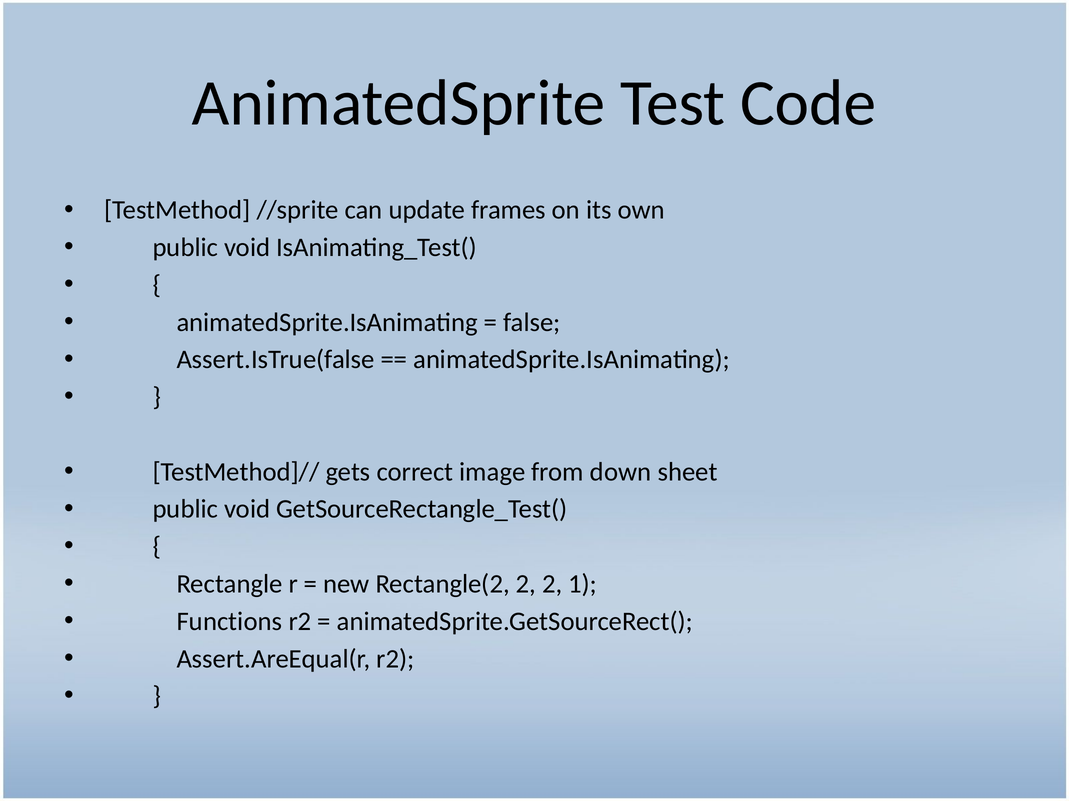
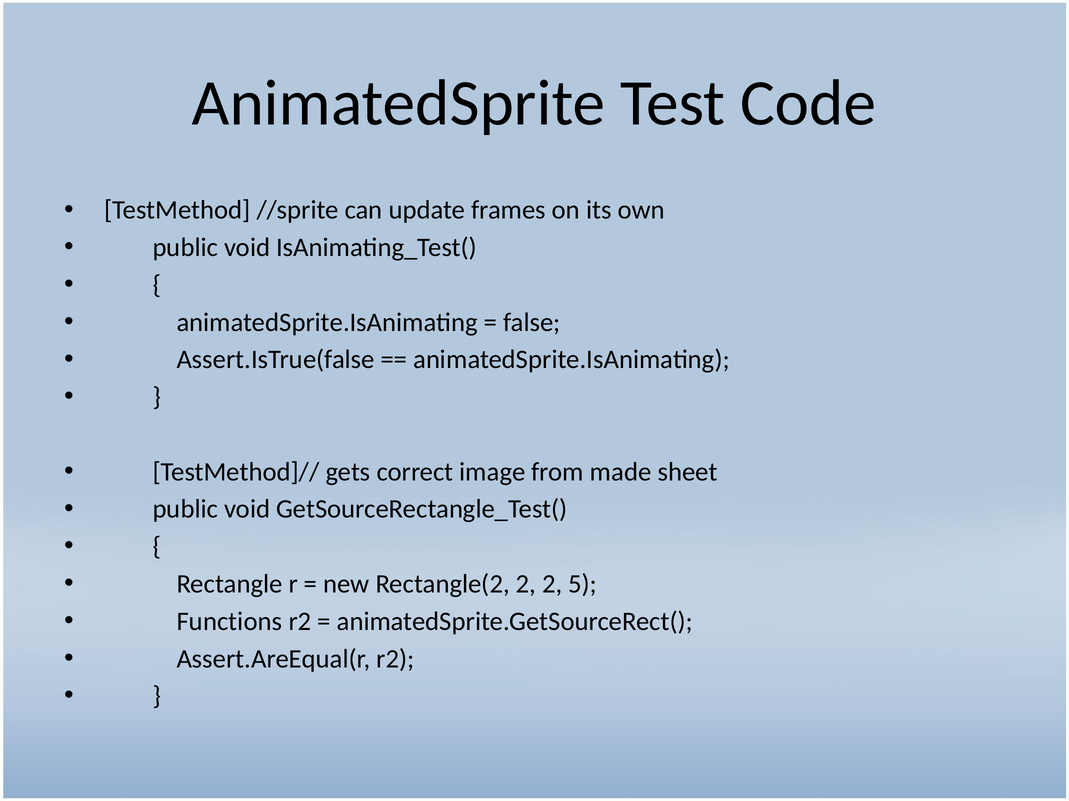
down: down -> made (621, 472)
1: 1 -> 5 (583, 584)
